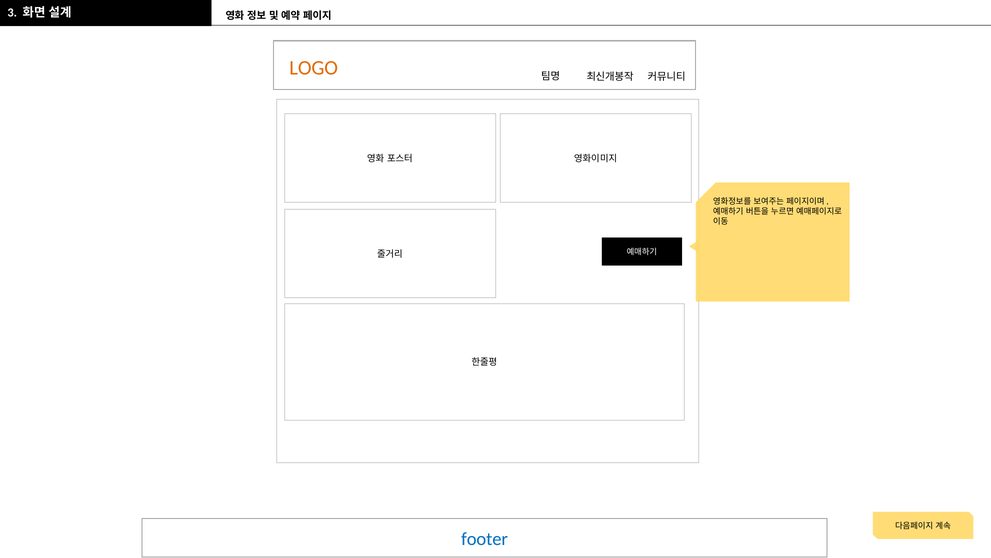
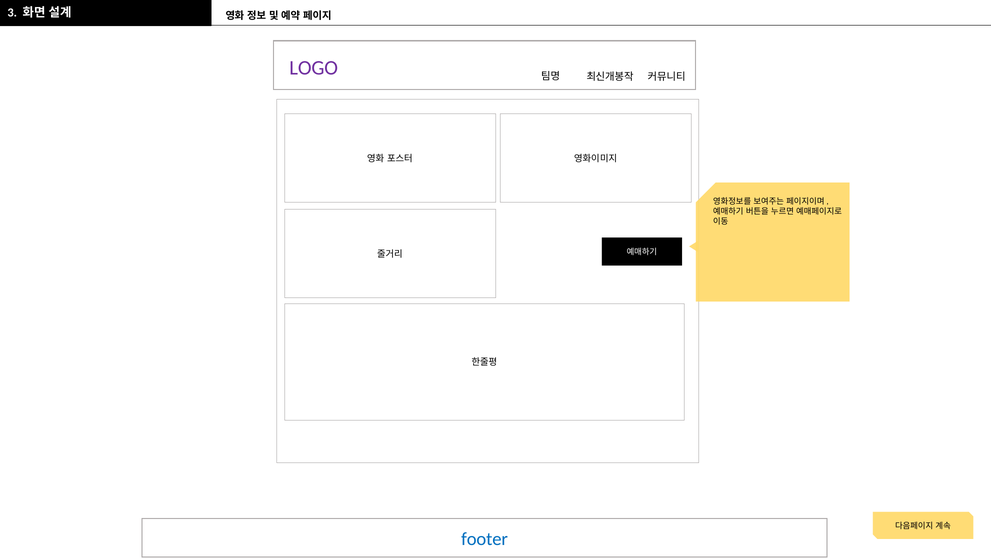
LOGO colour: orange -> purple (314, 68)
